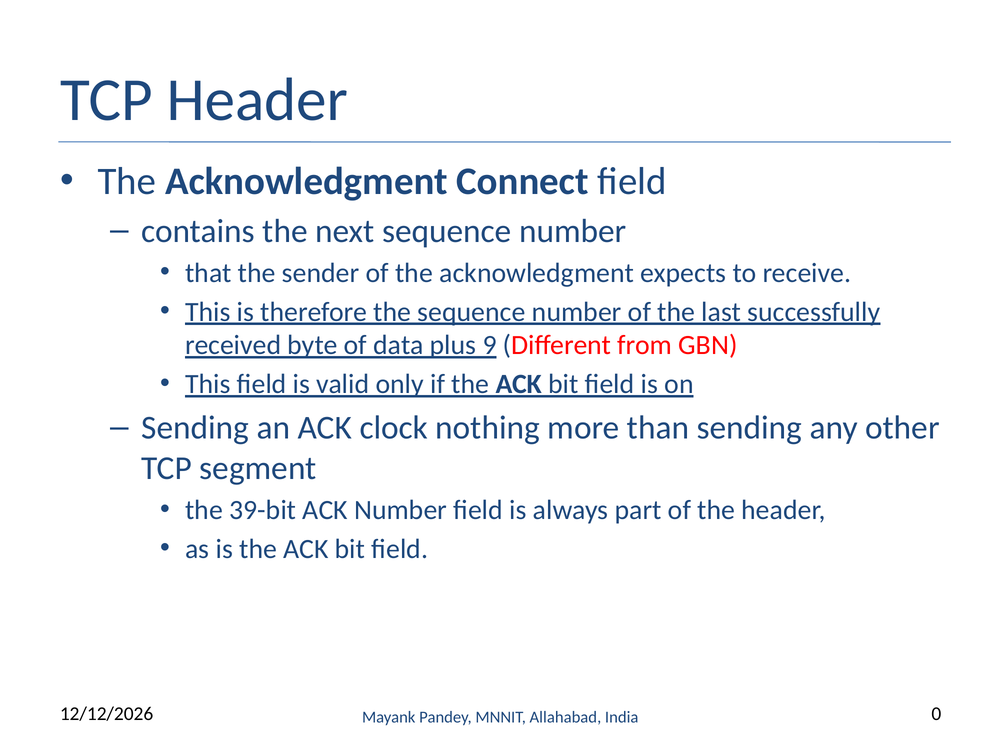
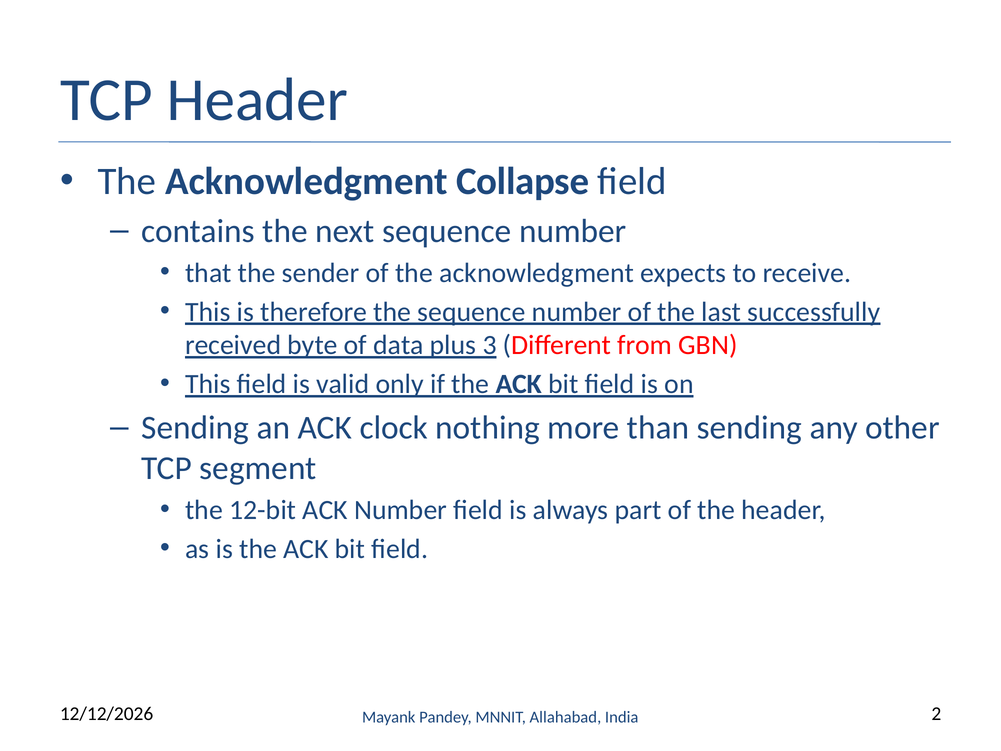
Connect: Connect -> Collapse (523, 181)
9: 9 -> 3 (490, 345)
39-bit: 39-bit -> 12-bit (263, 510)
0: 0 -> 2 (936, 714)
